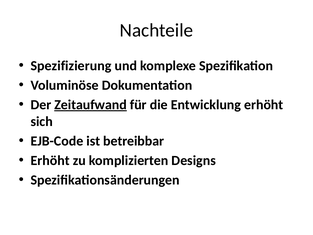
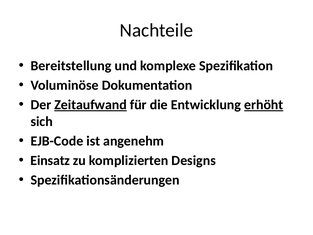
Spezifizierung: Spezifizierung -> Bereitstellung (71, 66)
erhöht underline: none -> present (264, 105)
betreibbar: betreibbar -> angenehm (134, 141)
Erhöht: Erhöht -> Einsatz (50, 160)
